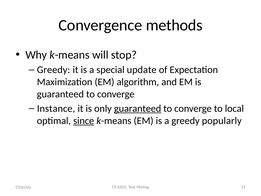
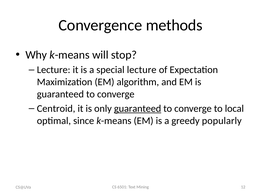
Greedy: Greedy -> Lecture (54, 70)
special update: update -> lecture (142, 70)
Instance: Instance -> Centroid (56, 108)
since underline: present -> none (84, 121)
